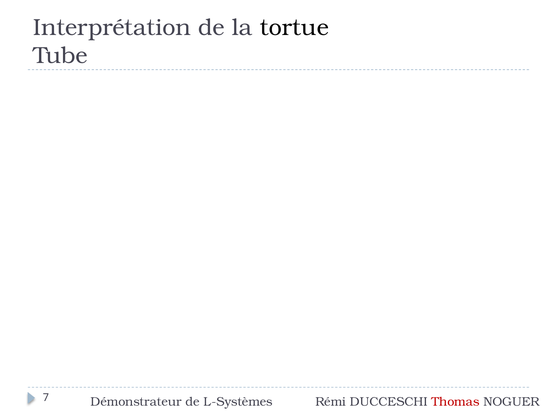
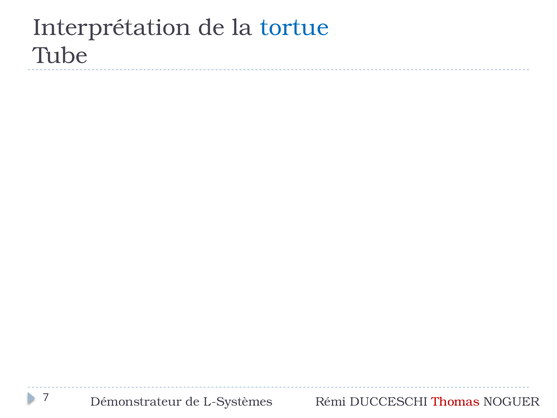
tortue colour: black -> blue (294, 28)
